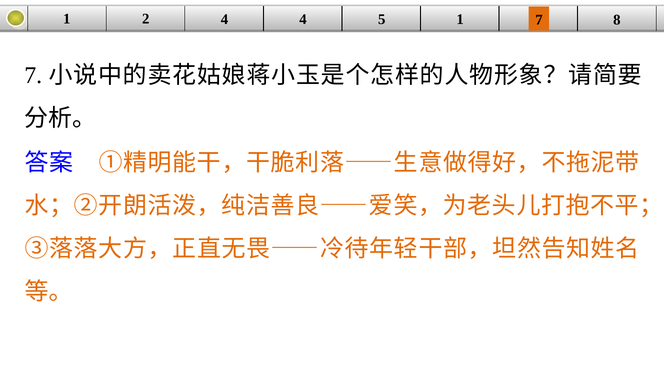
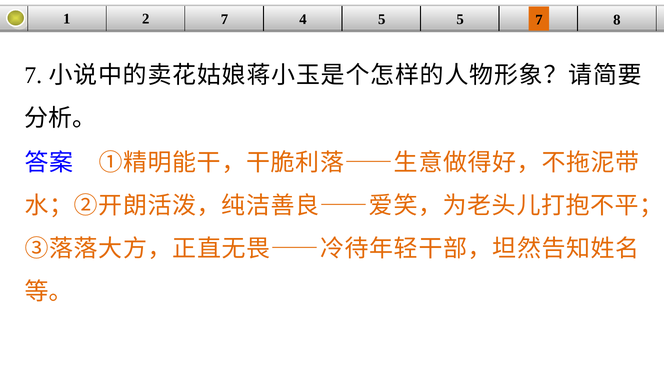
2 4: 4 -> 7 (225, 19)
5 1: 1 -> 5 (460, 20)
